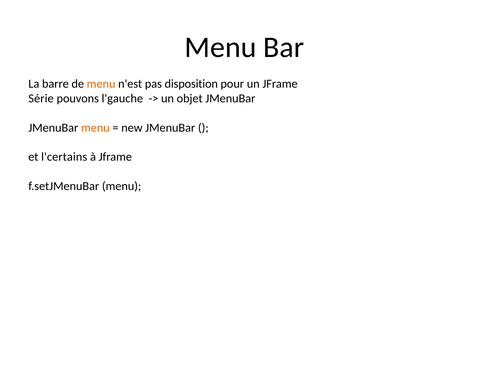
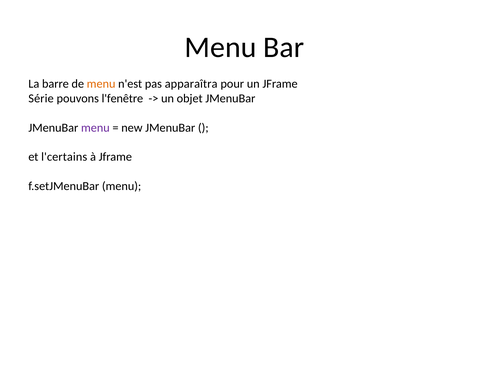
disposition: disposition -> apparaîtra (191, 84)
l'gauche: l'gauche -> l'fenêtre (122, 99)
menu colour: orange -> purple (95, 128)
